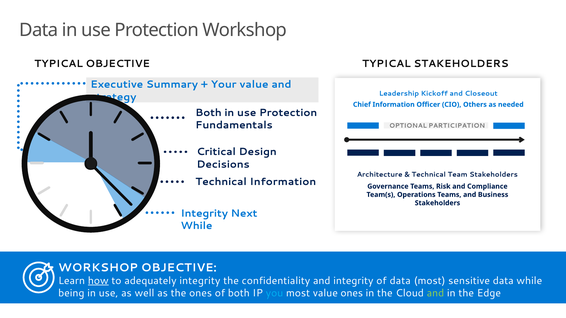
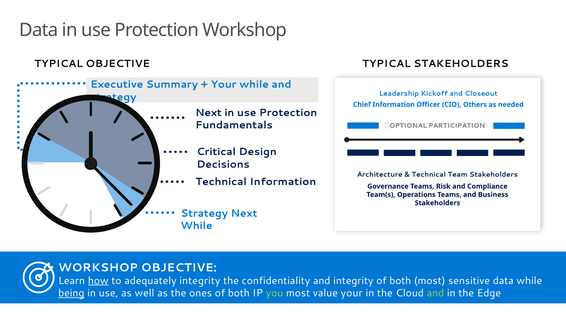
Your value: value -> while (254, 85)
Both: Both -> Next (208, 113)
Integrity: Integrity -> Strategy (204, 214)
integrity of data: data -> both (400, 281)
being underline: none -> present (71, 293)
you colour: light blue -> light green (274, 293)
value ones: ones -> your (352, 293)
